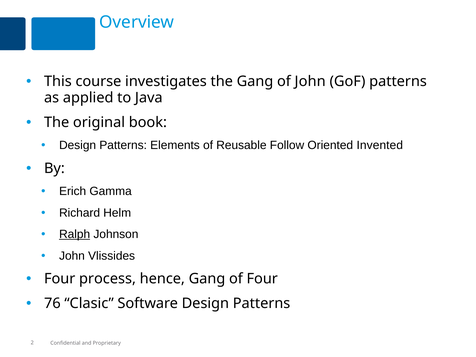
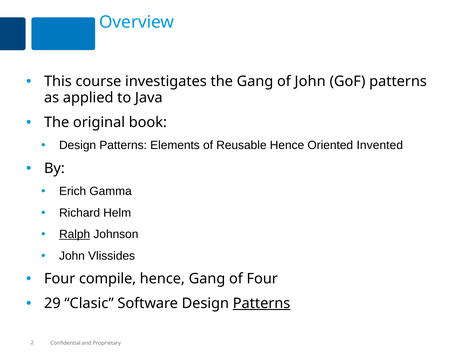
Reusable Follow: Follow -> Hence (287, 145)
process: process -> compile (108, 279)
76: 76 -> 29 (52, 303)
Patterns underline: none -> present (262, 303)
